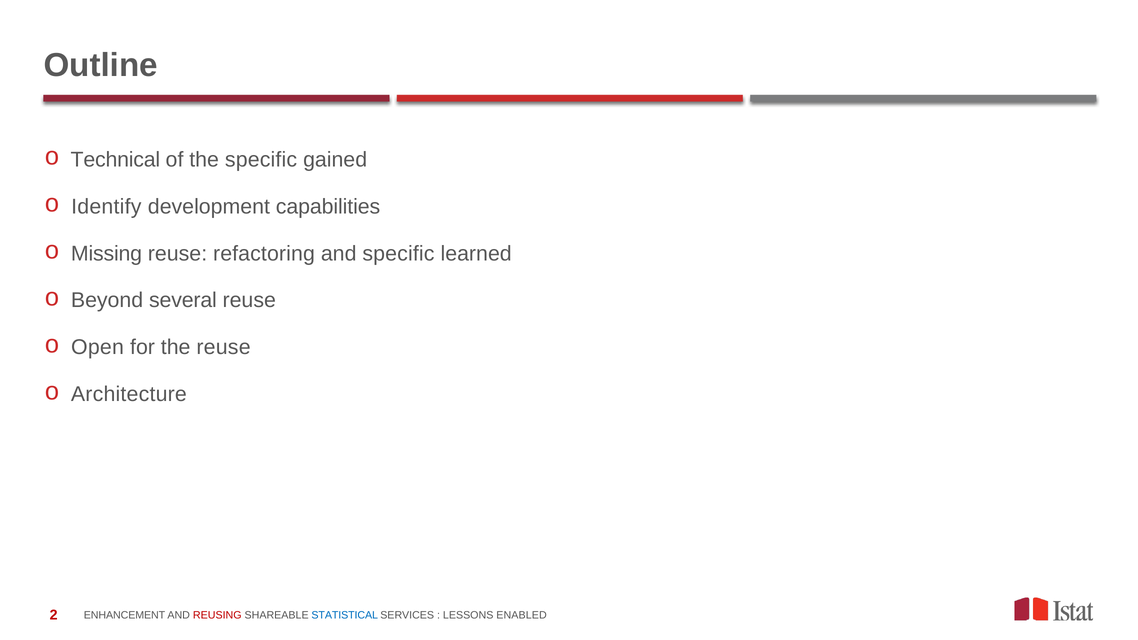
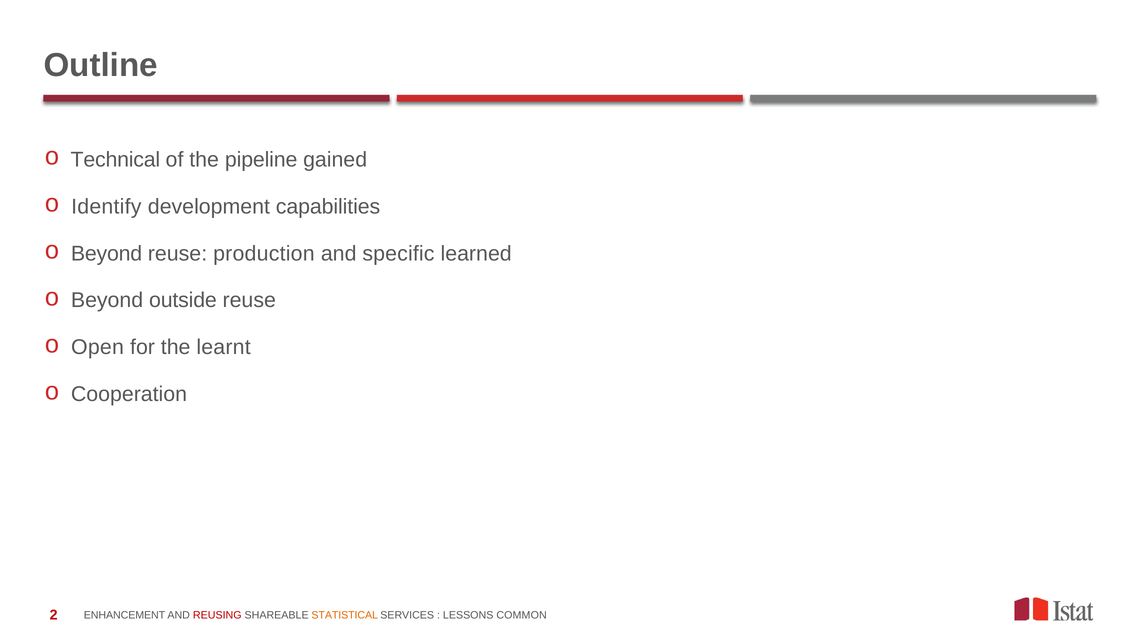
the specific: specific -> pipeline (261, 160)
Missing: Missing -> Beyond (107, 254)
refactoring: refactoring -> production (264, 254)
several: several -> outside (183, 300)
the reuse: reuse -> learnt (224, 347)
Architecture: Architecture -> Cooperation (129, 394)
STATISTICAL colour: blue -> orange (345, 615)
ENABLED: ENABLED -> COMMON (522, 615)
